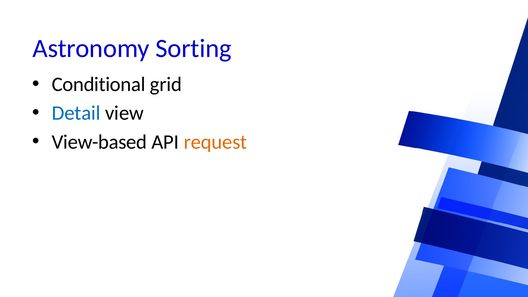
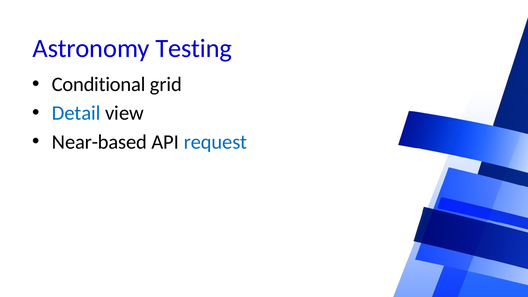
Sorting: Sorting -> Testing (194, 48)
View-based: View-based -> Near-based (99, 142)
request colour: orange -> blue (215, 142)
